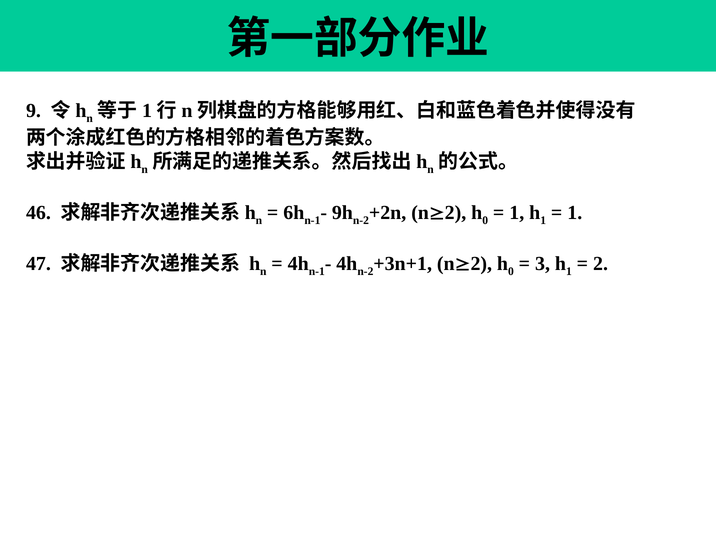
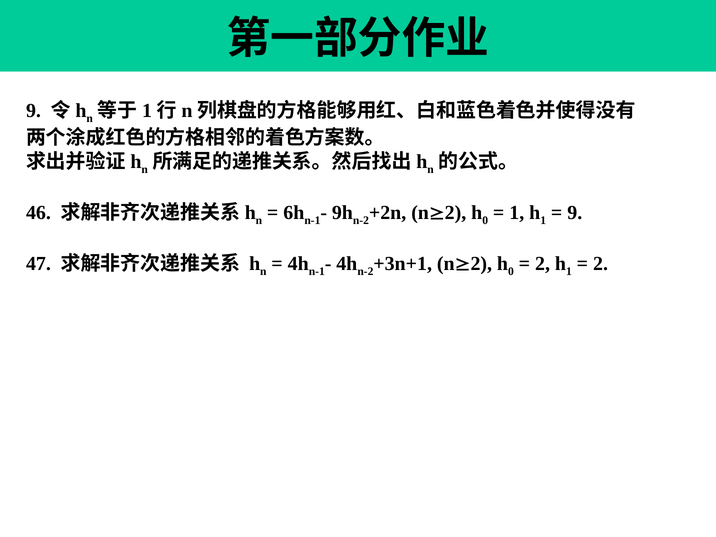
1: 1 -> 9 (575, 213)
3: 3 -> 2 (543, 264)
